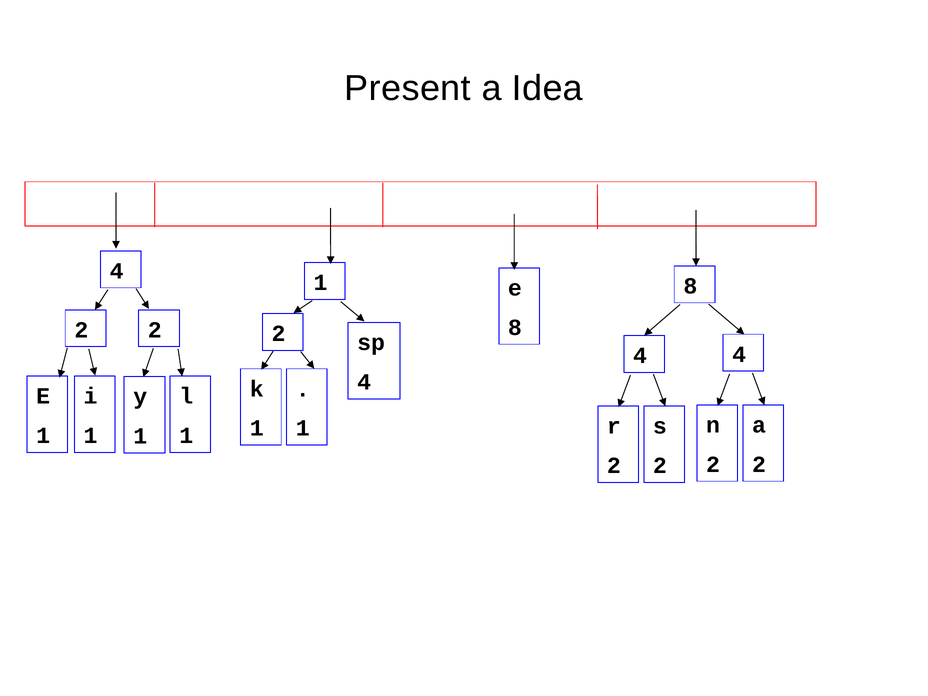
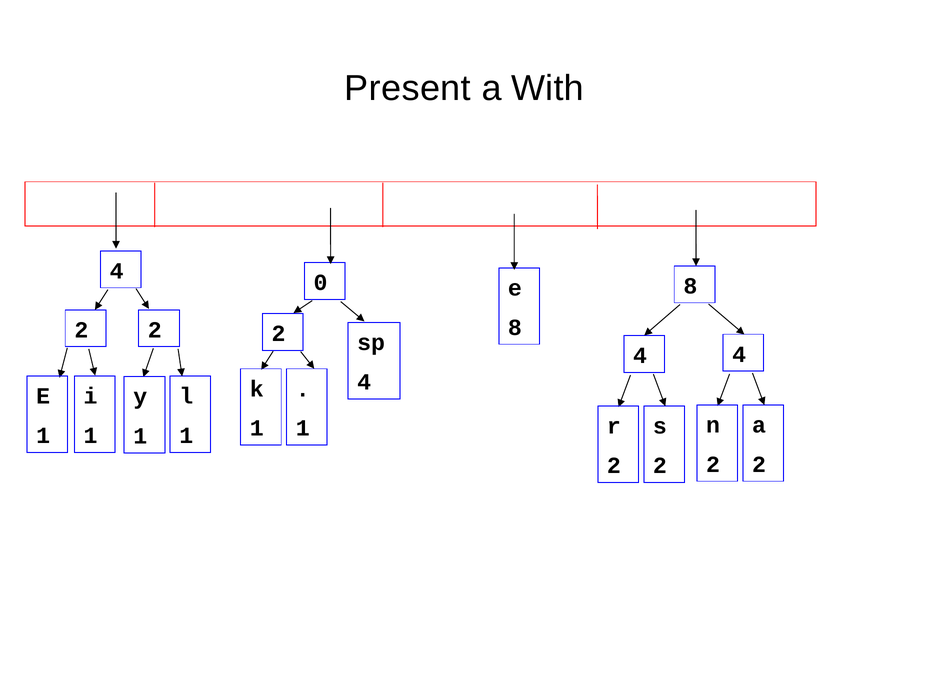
Idea: Idea -> With (547, 88)
4 1: 1 -> 0 (321, 283)
